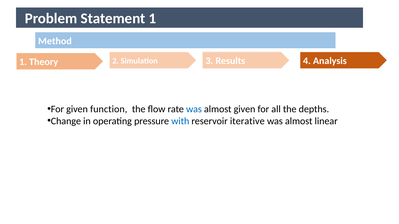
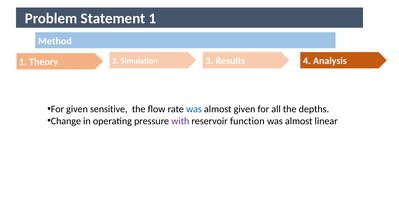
function: function -> sensitive (109, 109)
with colour: blue -> purple (180, 121)
iterative: iterative -> function (247, 121)
